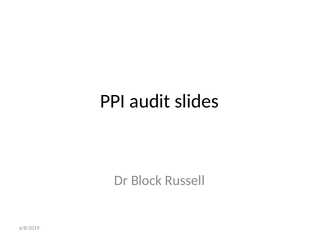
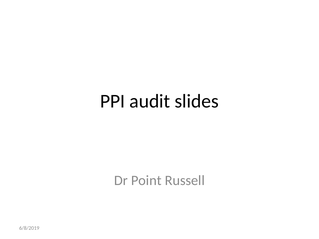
Block: Block -> Point (146, 181)
